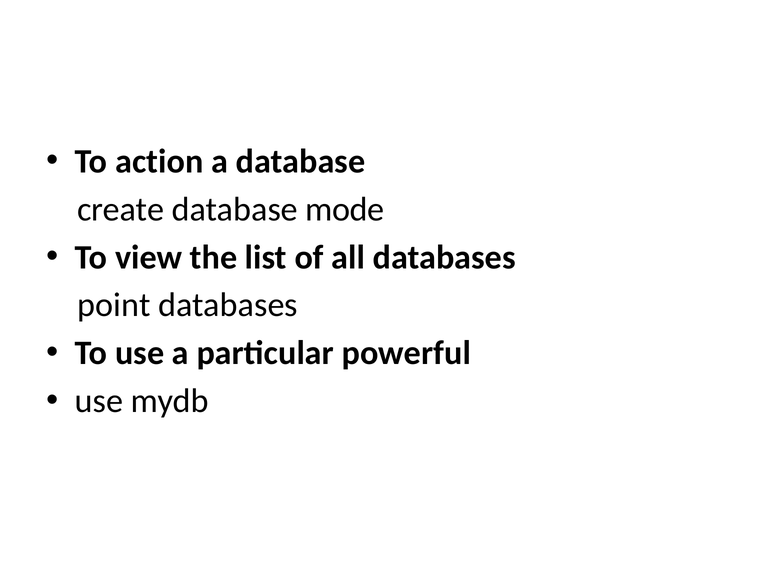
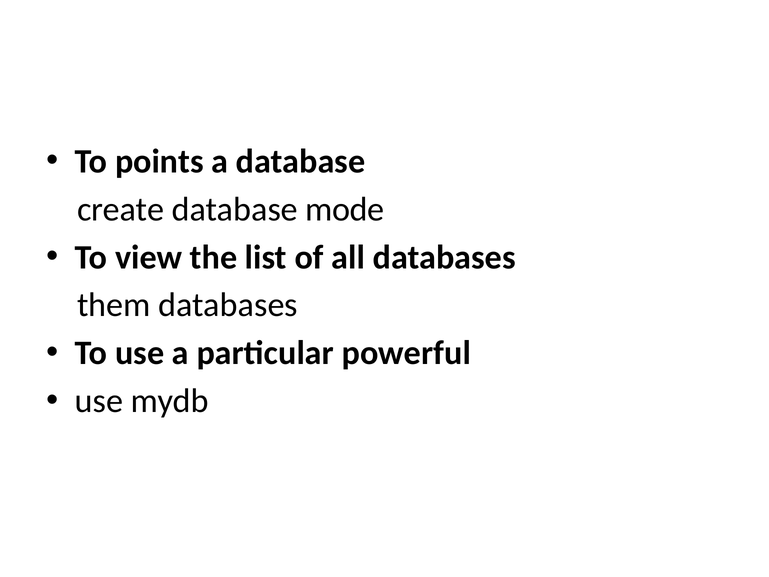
action: action -> points (159, 161)
point: point -> them (114, 305)
